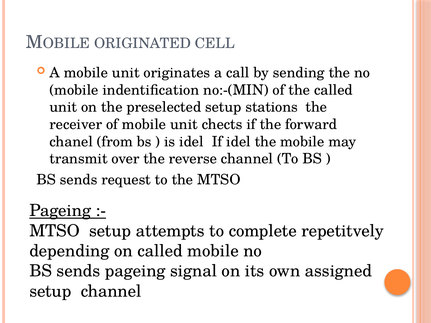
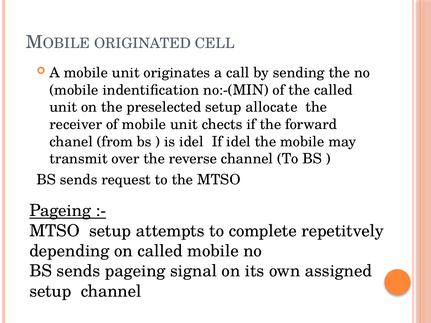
stations: stations -> allocate (271, 107)
